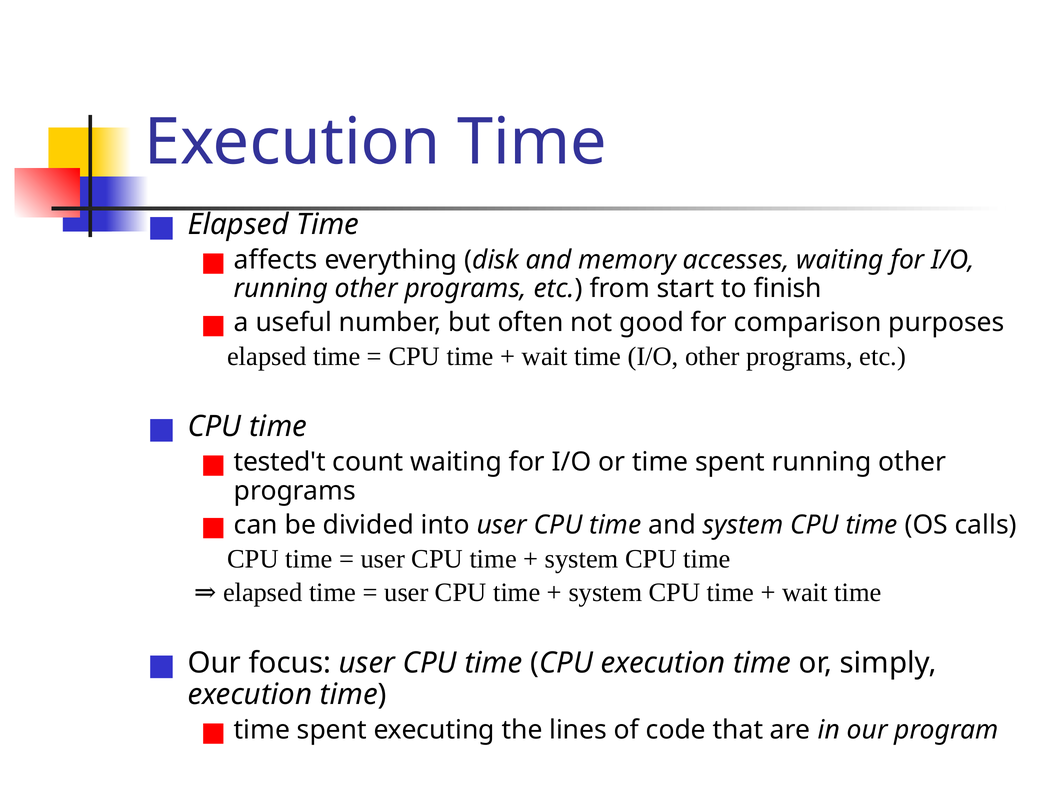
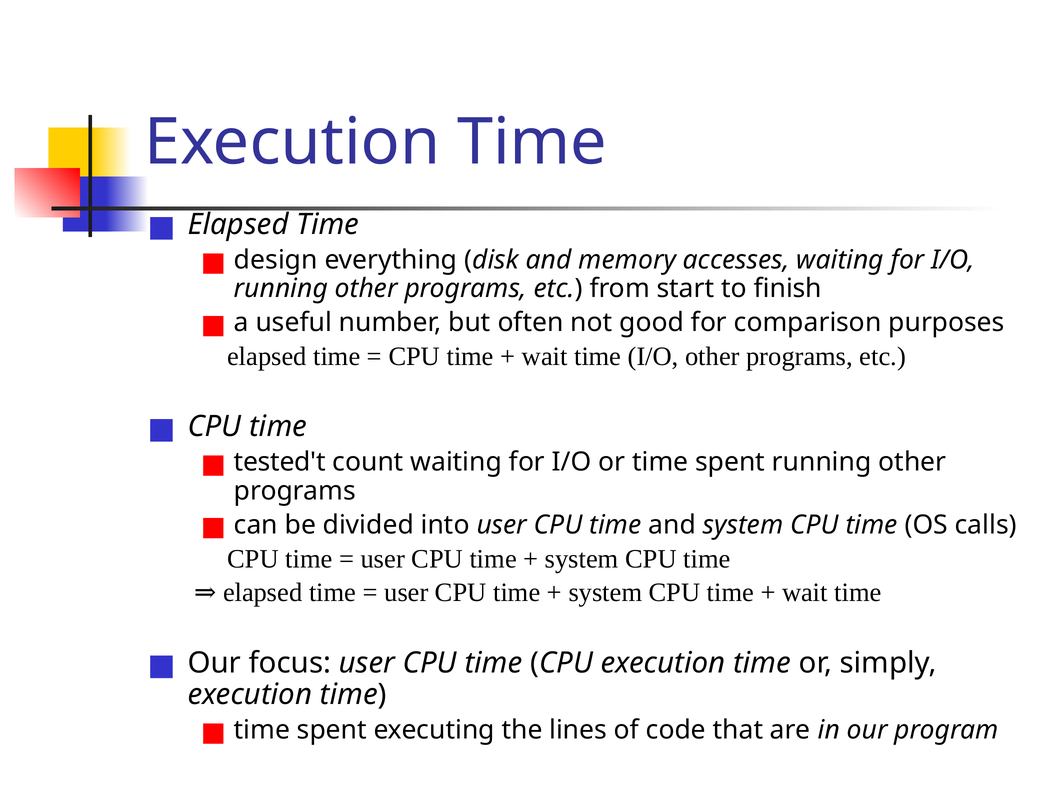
affects: affects -> design (276, 260)
